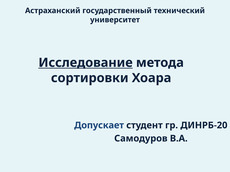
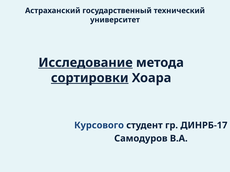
сортировки underline: none -> present (90, 78)
Допускает: Допускает -> Курсового (99, 126)
ДИНРБ-20: ДИНРБ-20 -> ДИНРБ-17 (204, 126)
